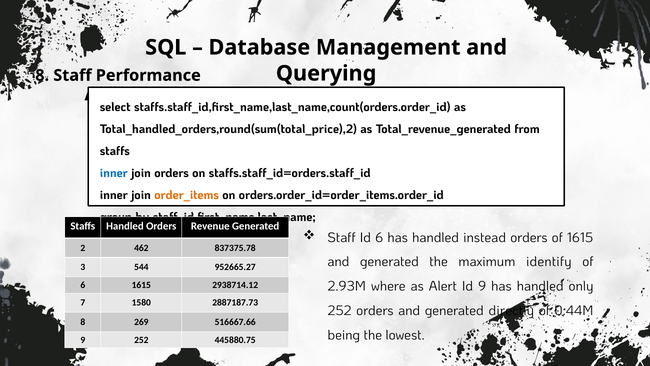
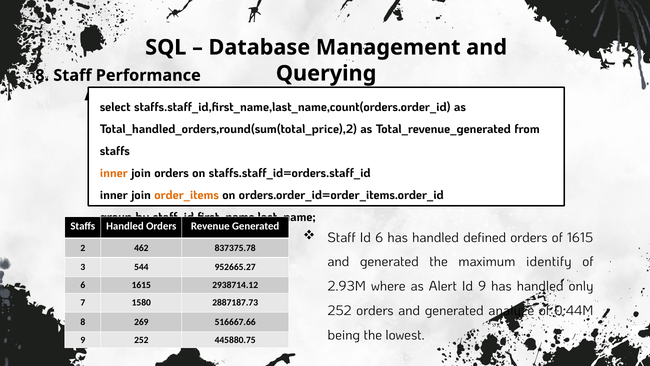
inner colour: blue -> orange (114, 173)
instead: instead -> defined (485, 237)
directly: directly -> analyze (511, 310)
